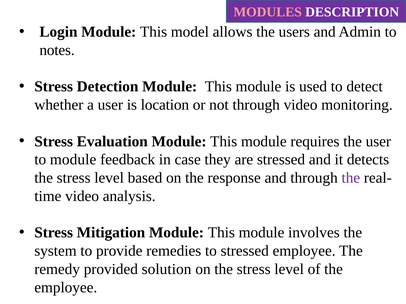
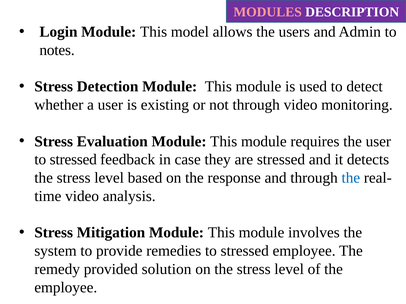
location: location -> existing (165, 105)
module: module -> stressed (73, 160)
the colour: purple -> blue (351, 178)
